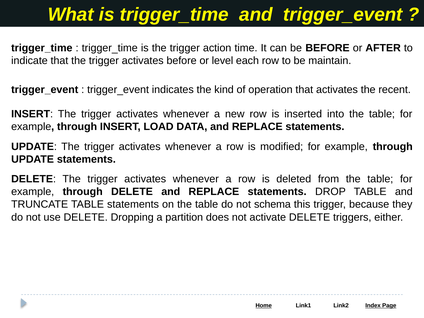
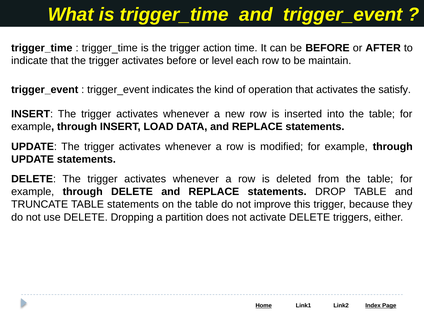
recent: recent -> satisfy (395, 90)
schema: schema -> improve (272, 204)
